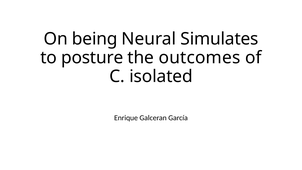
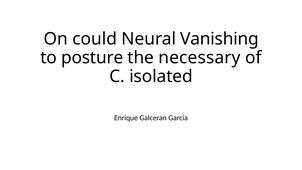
being: being -> could (95, 39)
Simulates: Simulates -> Vanishing (219, 39)
outcomes: outcomes -> necessary (200, 58)
